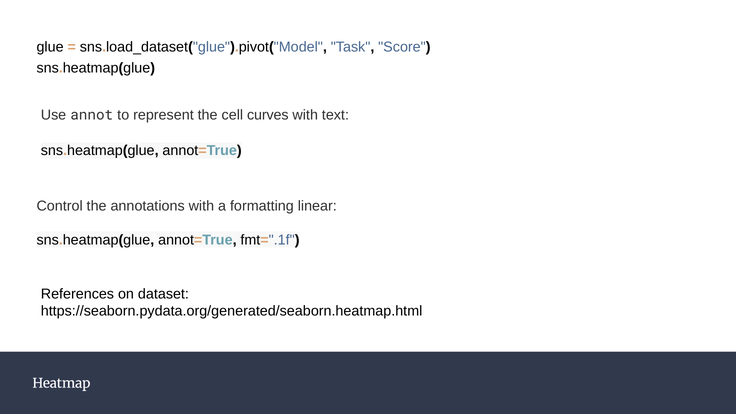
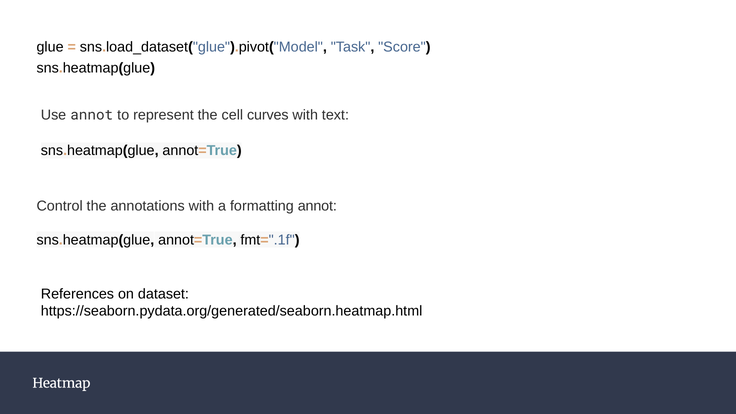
formatting linear: linear -> annot (317, 206)
